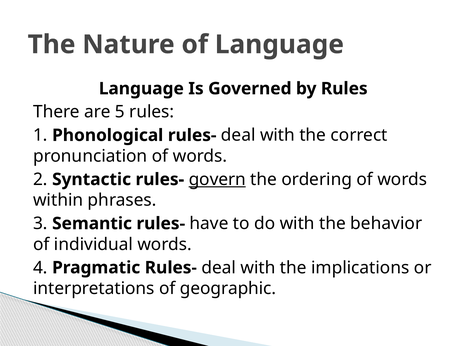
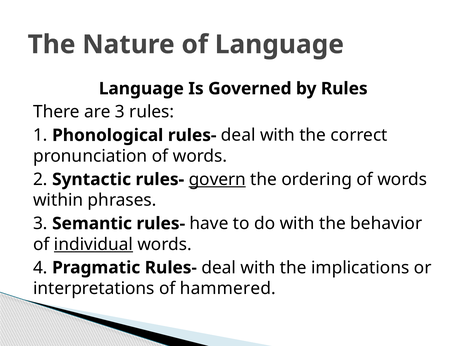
are 5: 5 -> 3 (120, 112)
individual underline: none -> present (93, 244)
geographic: geographic -> hammered (228, 288)
